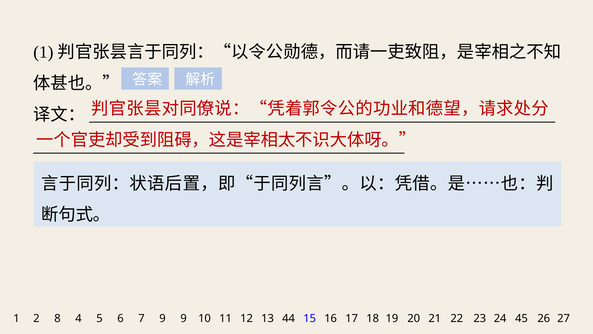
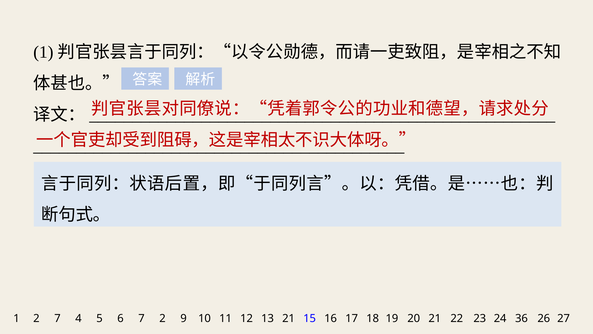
2 8: 8 -> 7 (57, 318)
5 9: 9 -> 2 (163, 318)
13 44: 44 -> 21 (289, 318)
45: 45 -> 36 (521, 318)
